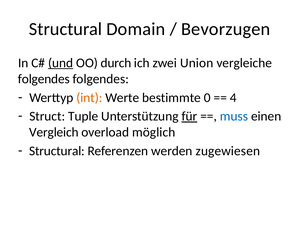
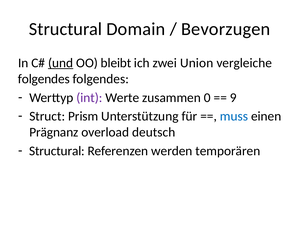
durch: durch -> bleibt (116, 63)
int colour: orange -> purple (89, 98)
bestimmte: bestimmte -> zusammen (171, 98)
4: 4 -> 9 (233, 98)
Tuple: Tuple -> Prism (83, 116)
für underline: present -> none (189, 116)
Vergleich: Vergleich -> Prägnanz (54, 132)
möglich: möglich -> deutsch (154, 132)
zugewiesen: zugewiesen -> temporären (228, 151)
